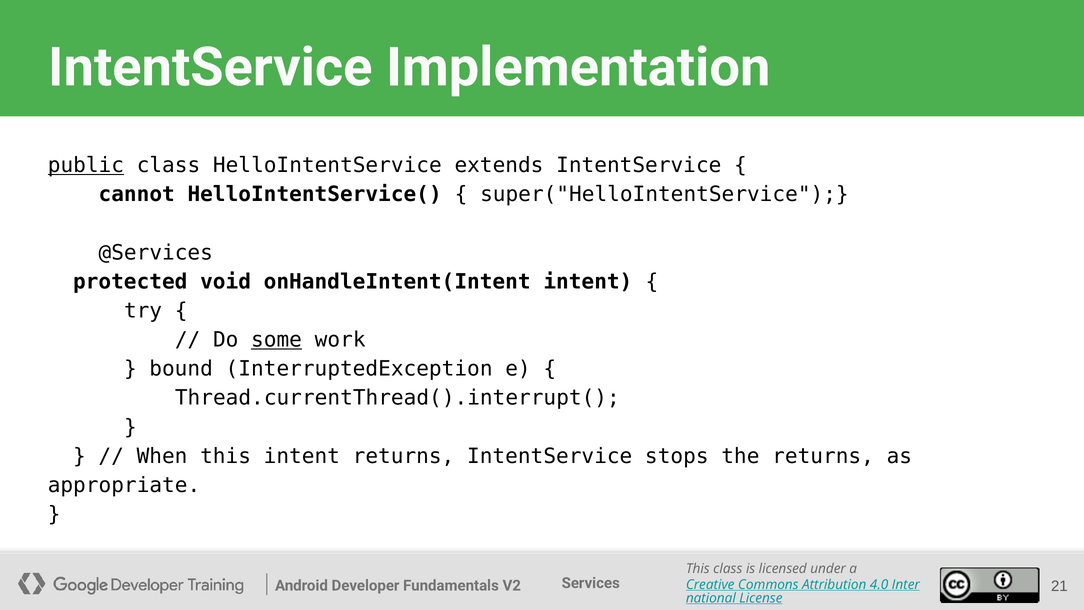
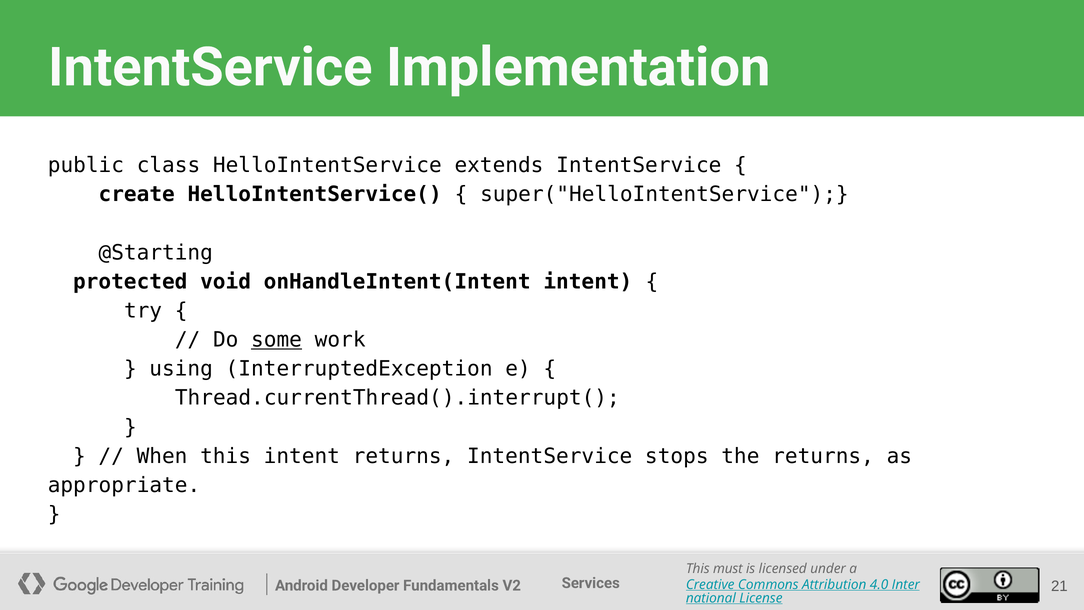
public underline: present -> none (86, 165)
cannot: cannot -> create (137, 194)
@Services: @Services -> @Starting (156, 253)
bound: bound -> using (181, 369)
This class: class -> must (728, 568)
